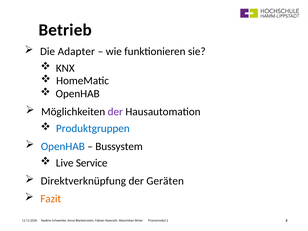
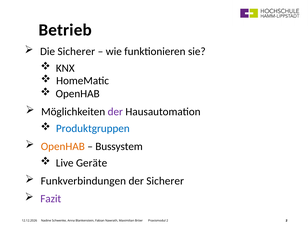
Die Adapter: Adapter -> Sicherer (76, 51)
OpenHAB colour: blue -> orange (63, 146)
Service: Service -> Geräte (92, 163)
Direktverknüpfung: Direktverknüpfung -> Funkverbindungen (83, 181)
der Geräten: Geräten -> Sicherer (165, 181)
Fazit colour: orange -> purple (51, 199)
